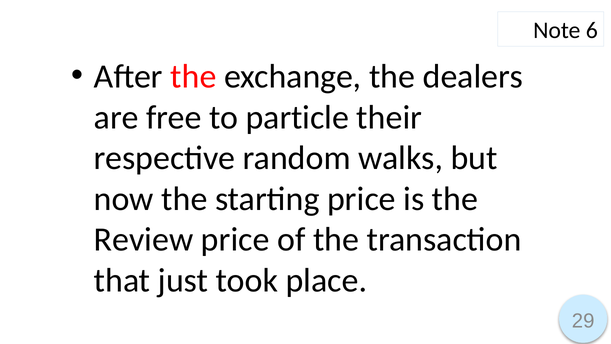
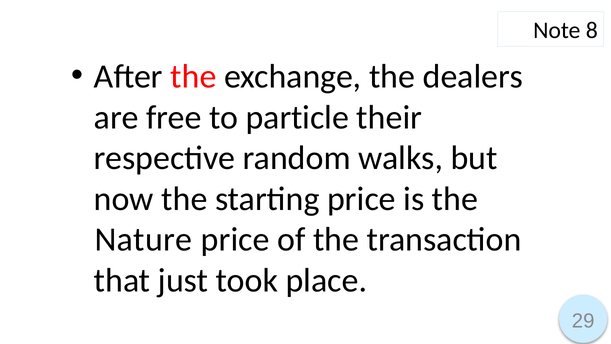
6: 6 -> 8 (592, 31)
Review: Review -> Nature (143, 239)
